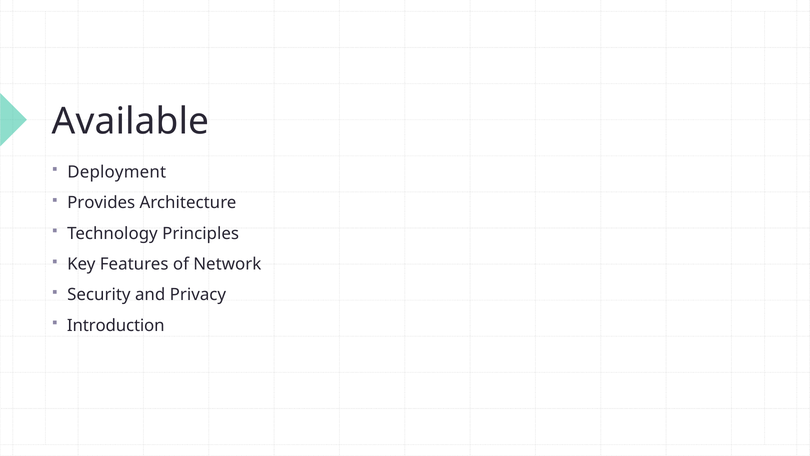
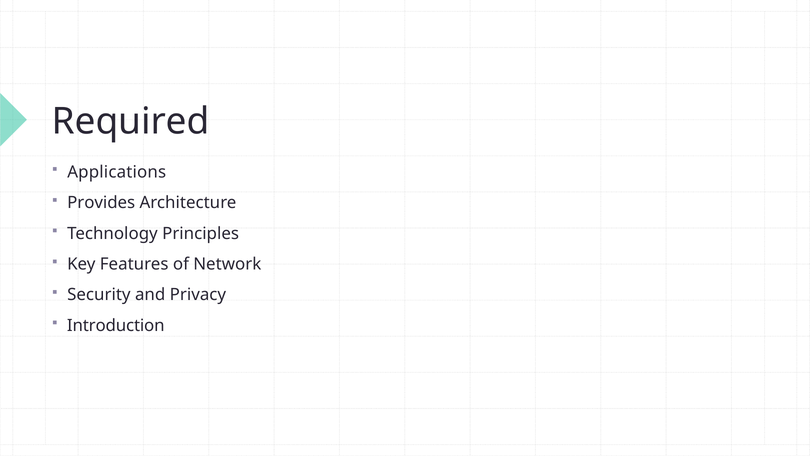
Available: Available -> Required (131, 121)
Deployment: Deployment -> Applications (117, 172)
